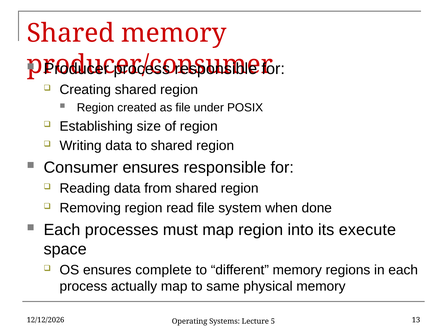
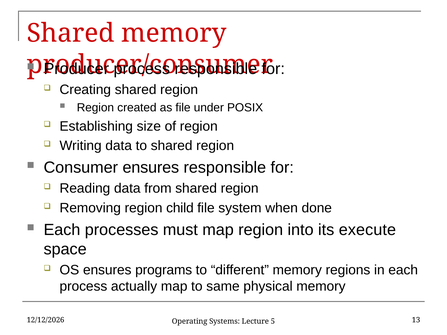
read: read -> child (180, 208)
complete: complete -> programs (164, 270)
